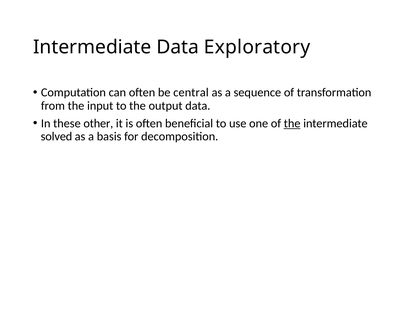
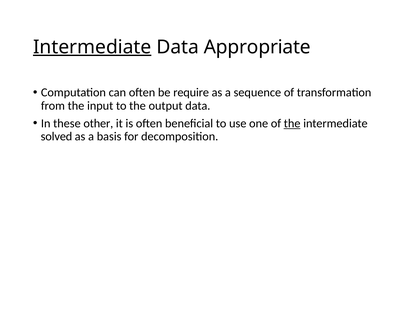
Intermediate underline: none -> present (92, 47)
Exploratory: Exploratory -> Appropriate (257, 47)
central: central -> require (191, 92)
